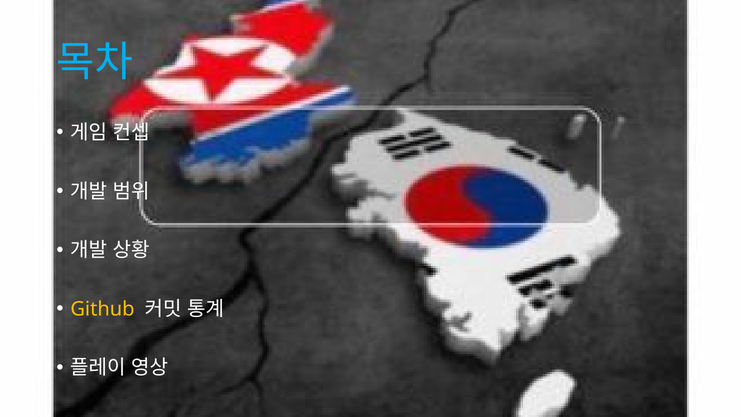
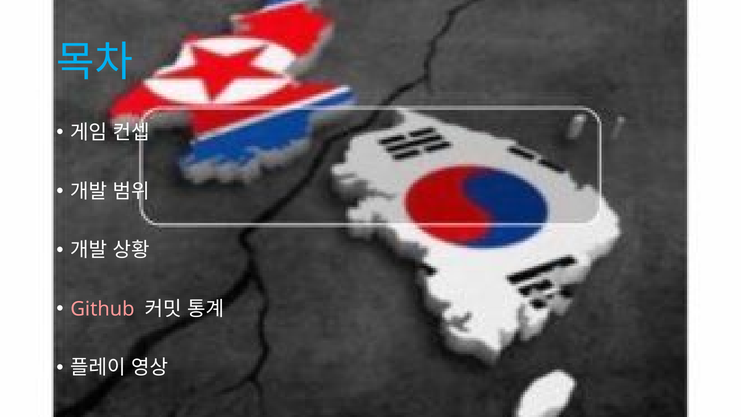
Github colour: yellow -> pink (102, 309)
